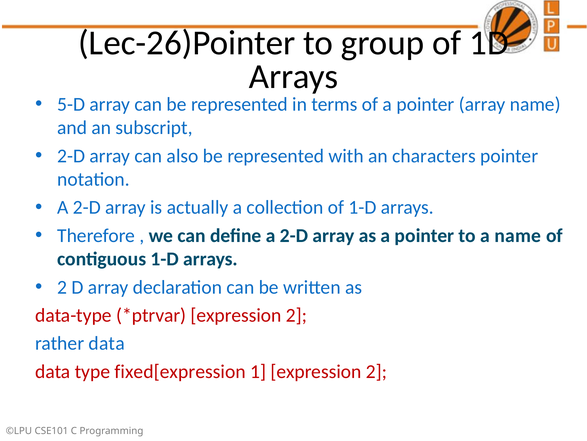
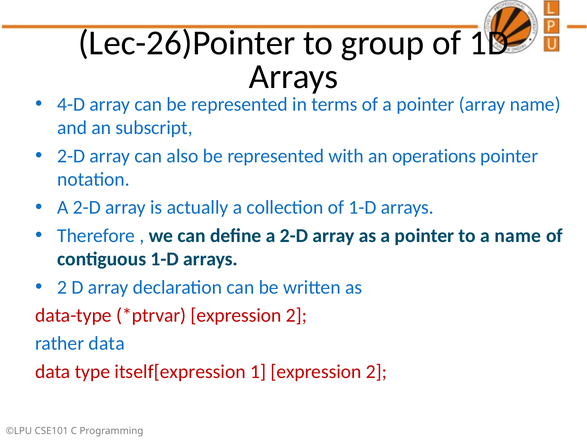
5-D: 5-D -> 4-D (71, 104)
characters: characters -> operations (434, 156)
fixed[expression: fixed[expression -> itself[expression (180, 371)
